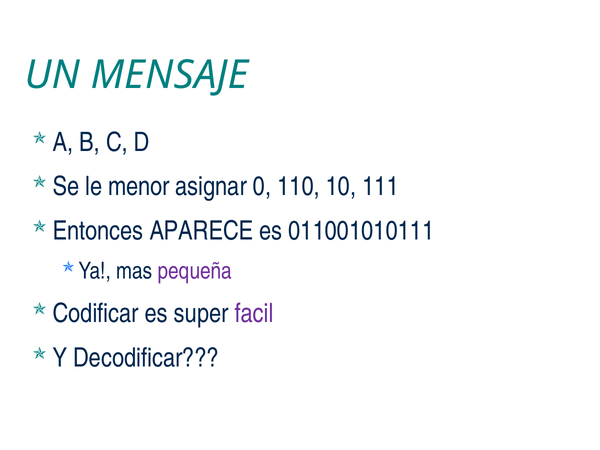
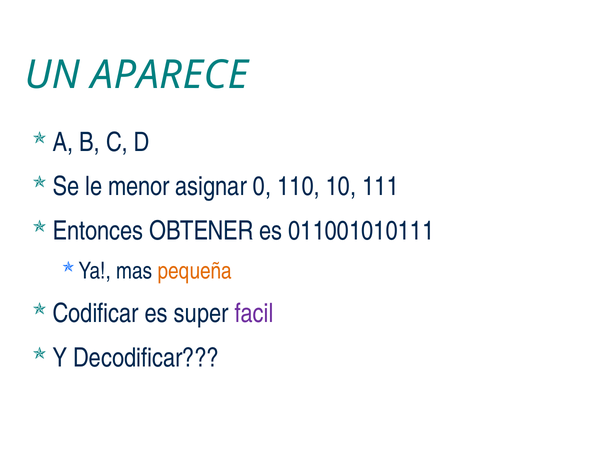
MENSAJE: MENSAJE -> APARECE (169, 75)
APARECE: APARECE -> OBTENER (201, 231)
pequeña colour: purple -> orange (195, 271)
